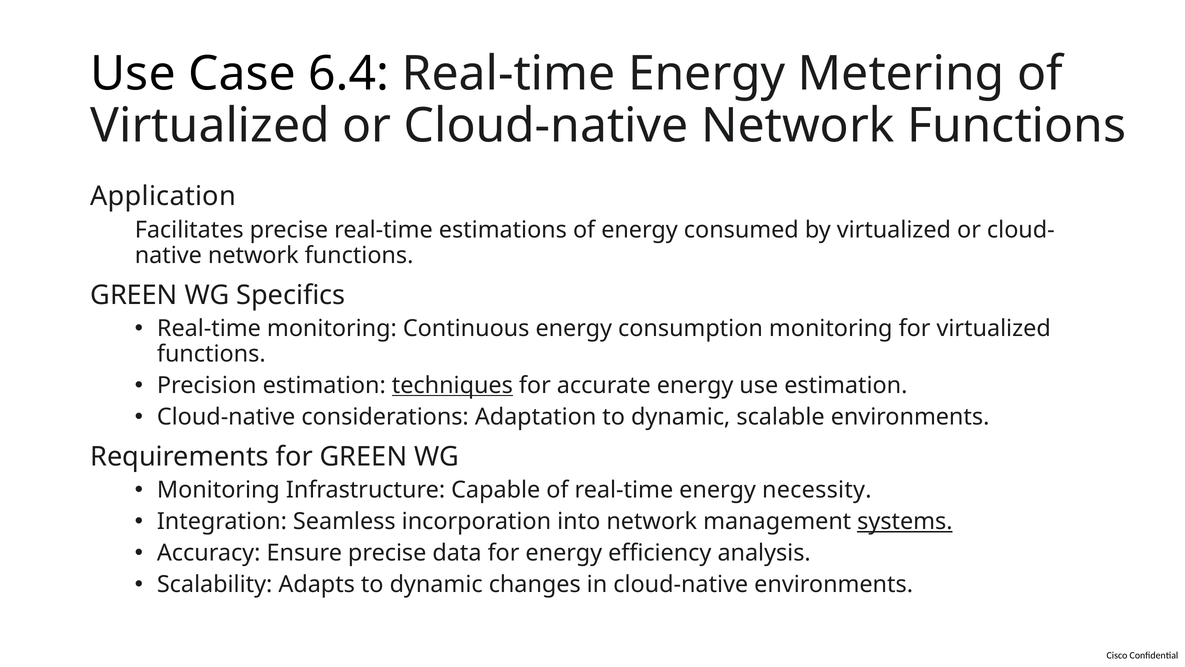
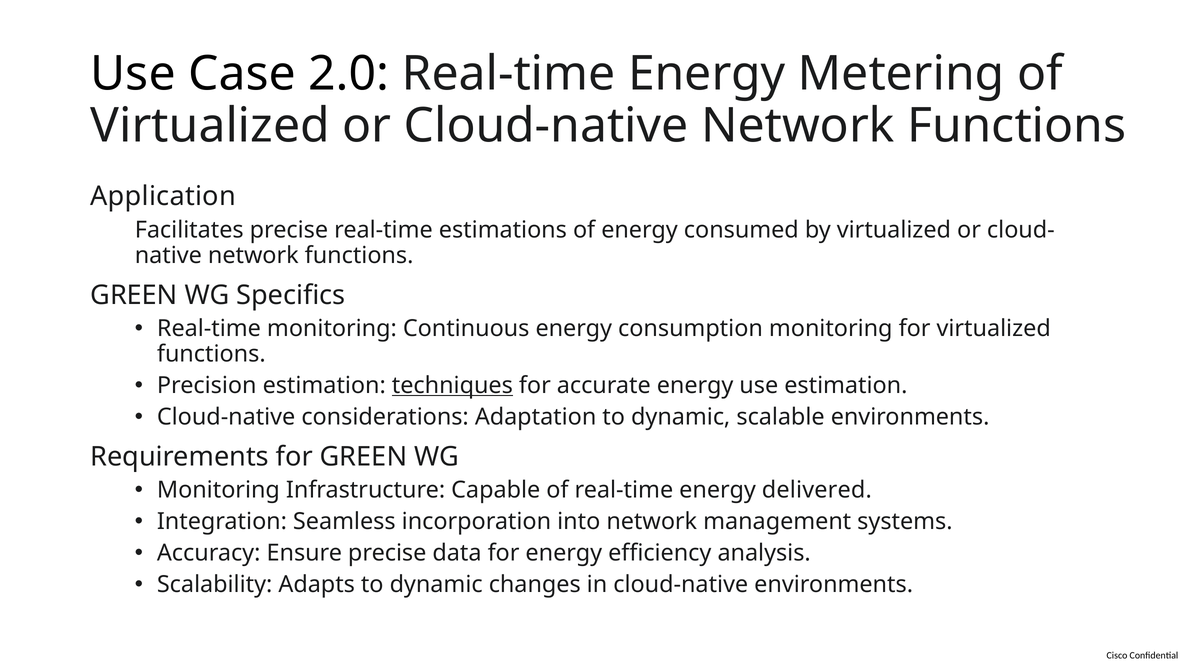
6.4: 6.4 -> 2.0 (349, 74)
necessity: necessity -> delivered (817, 490)
systems underline: present -> none (905, 521)
